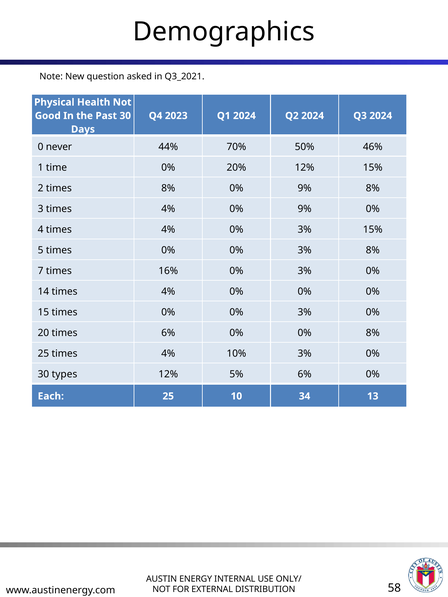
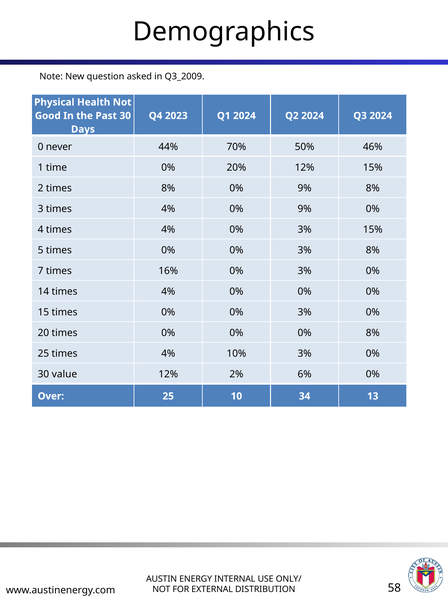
Q3_2021: Q3_2021 -> Q3_2009 (185, 77)
20 times 6%: 6% -> 0% (168, 333)
types: types -> value (64, 374)
5%: 5% -> 2% (236, 374)
Each: Each -> Over (51, 396)
